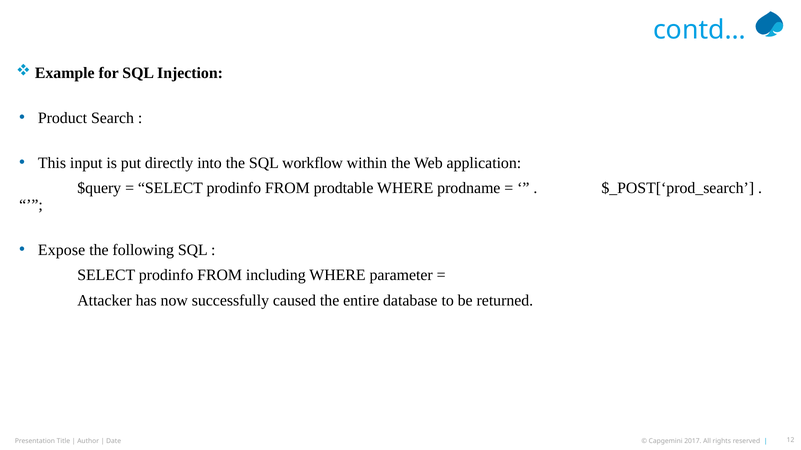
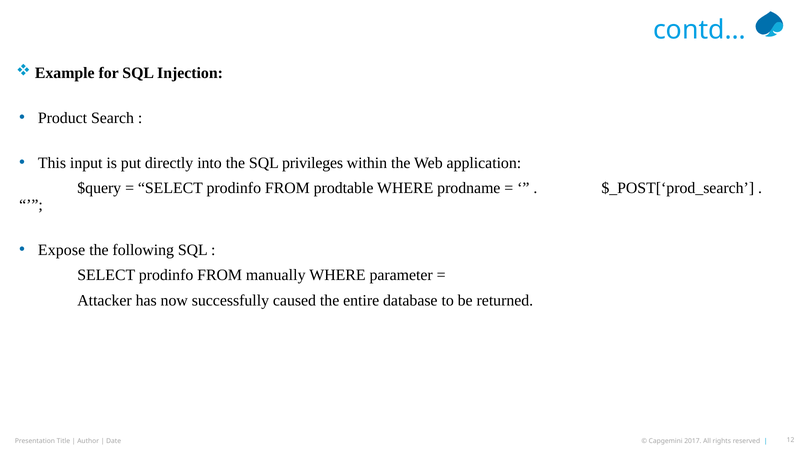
workflow: workflow -> privileges (313, 163)
including: including -> manually (276, 275)
